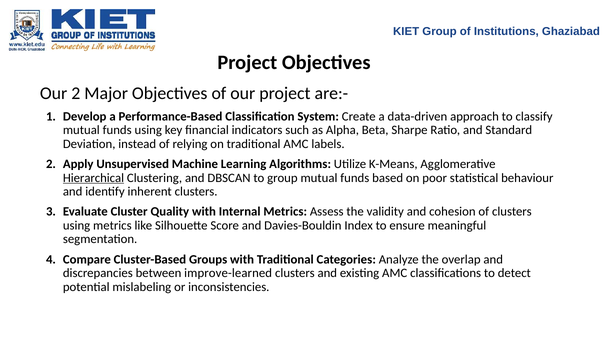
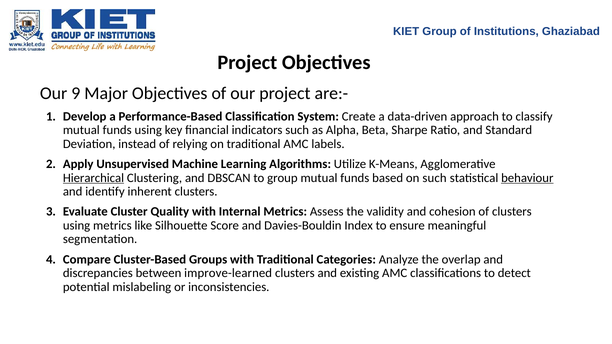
Our 2: 2 -> 9 (76, 94)
on poor: poor -> such (435, 178)
behaviour underline: none -> present (527, 178)
